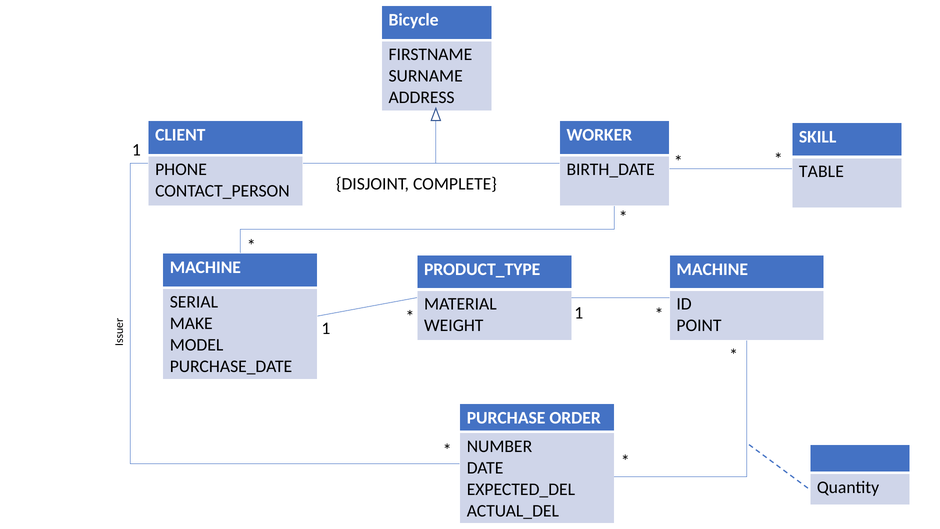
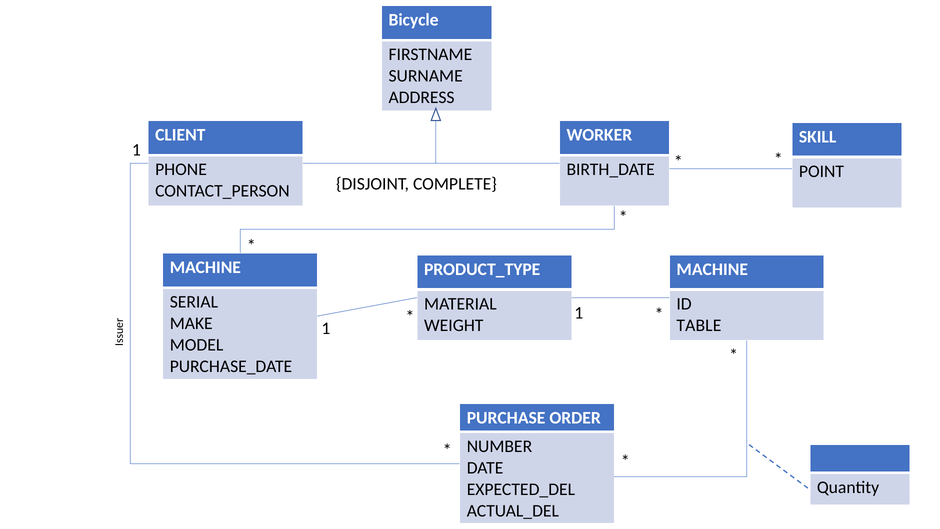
TABLE: TABLE -> POINT (821, 171)
POINT: POINT -> TABLE (699, 325)
